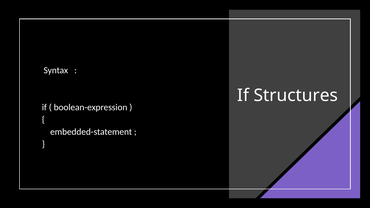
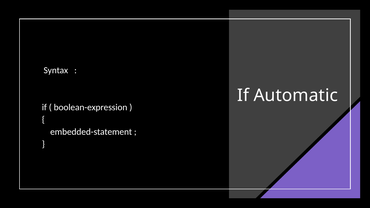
Structures: Structures -> Automatic (296, 95)
